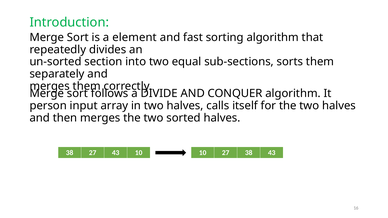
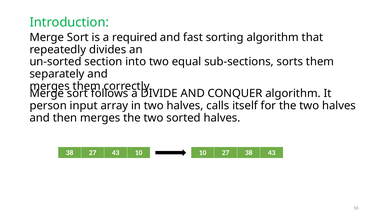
element: element -> required (135, 37)
